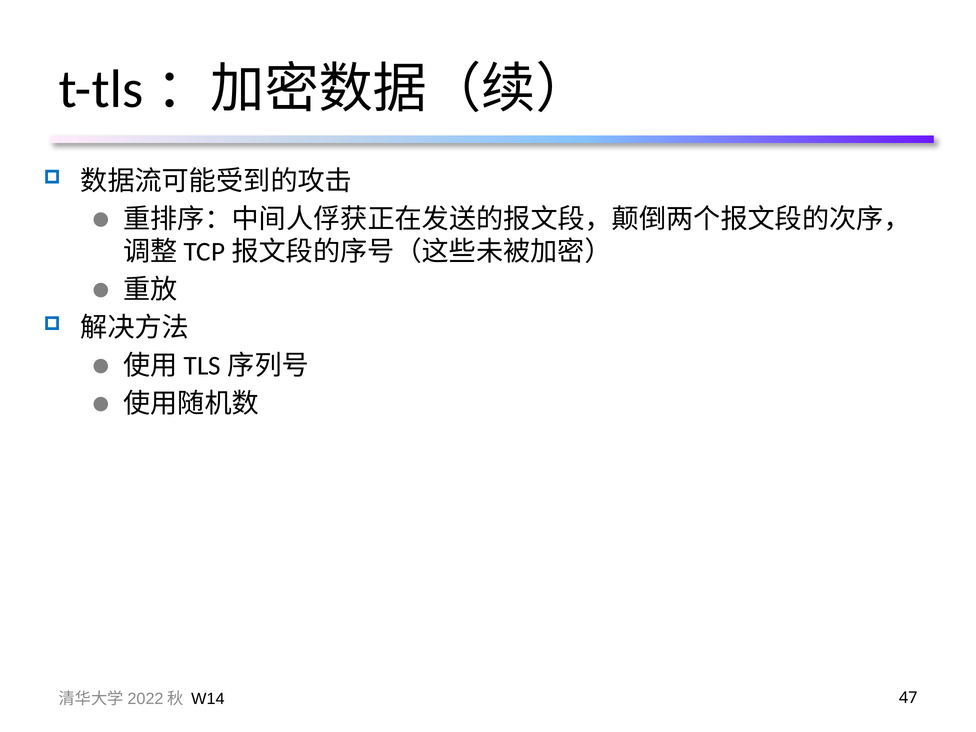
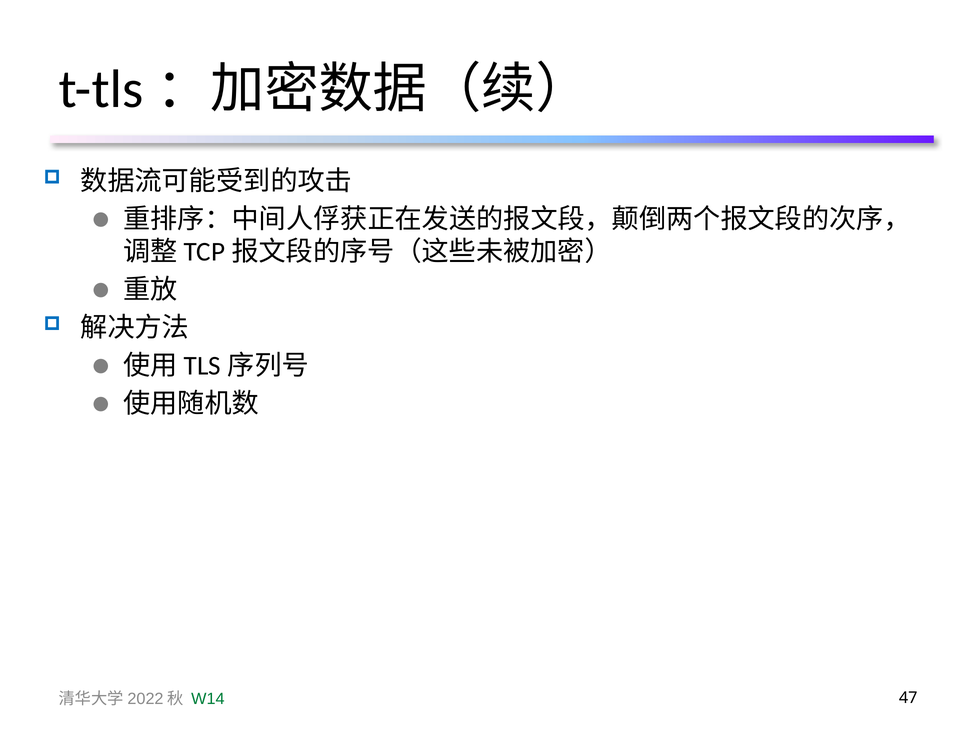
W14 colour: black -> green (208, 699)
